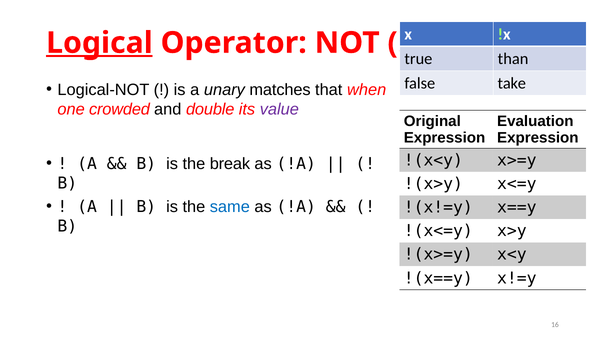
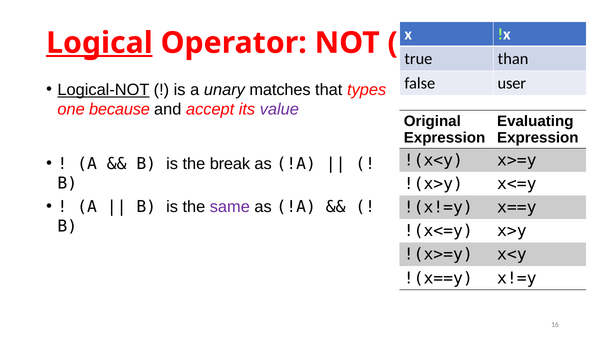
take: take -> user (512, 83)
Logical-NOT underline: none -> present (103, 90)
when: when -> types (367, 90)
crowded: crowded -> because (119, 109)
double: double -> accept (210, 109)
Evaluation: Evaluation -> Evaluating (535, 121)
same colour: blue -> purple (230, 207)
